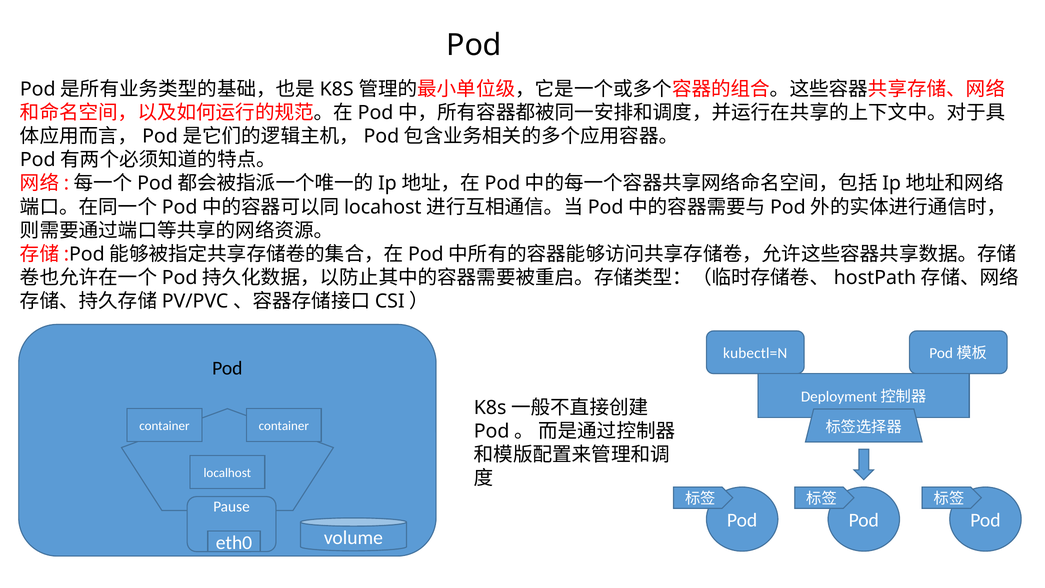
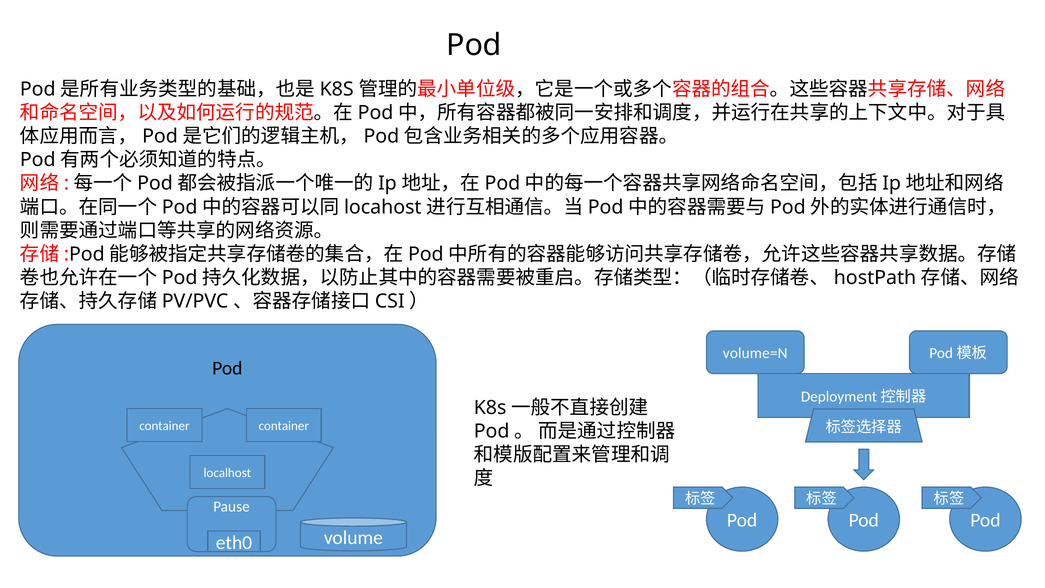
kubectl=N: kubectl=N -> volume=N (755, 353)
